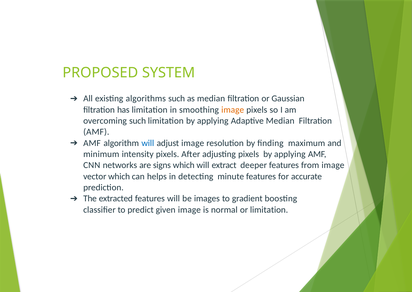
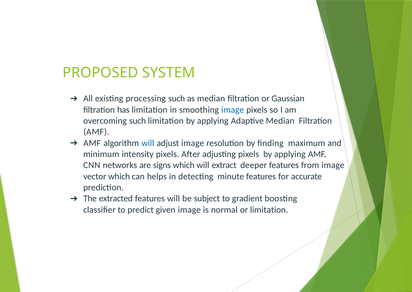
algorithms: algorithms -> processing (146, 98)
image colour: orange -> blue (233, 110)
images: images -> subject (207, 198)
